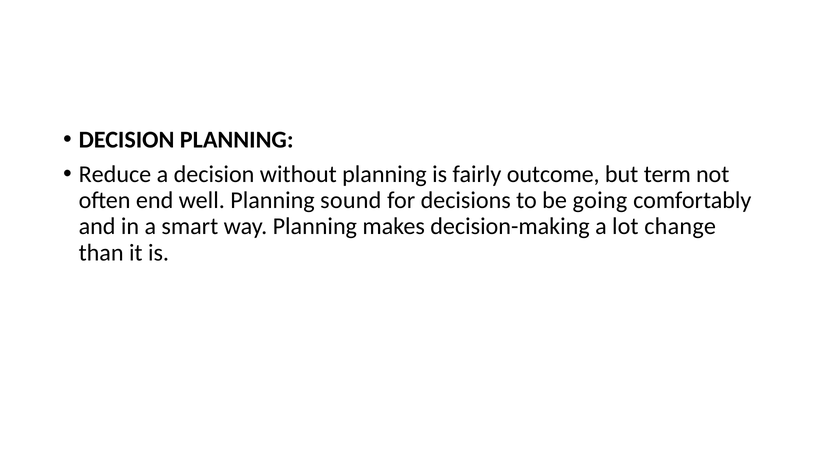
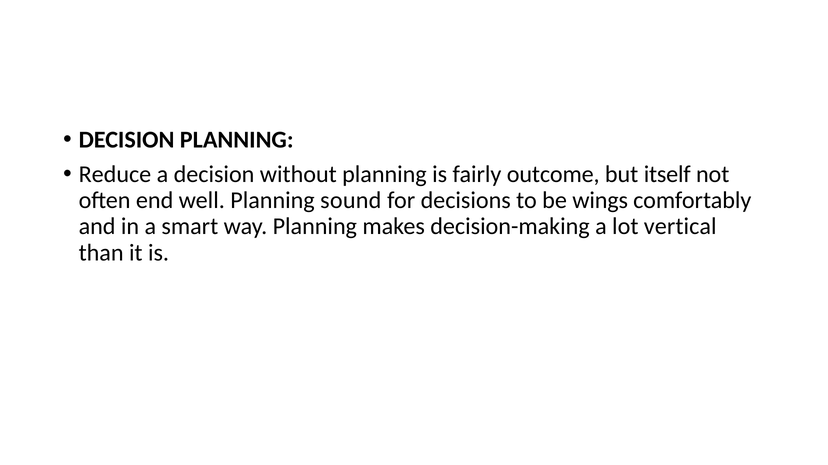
term: term -> itself (667, 175)
going: going -> wings (600, 201)
change: change -> vertical (680, 227)
